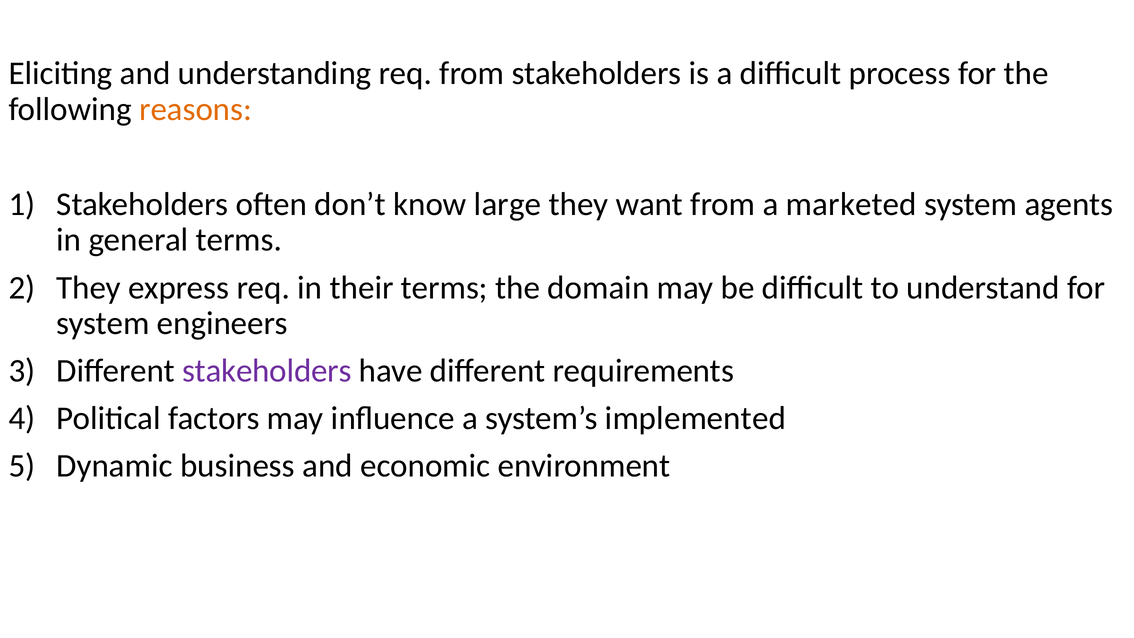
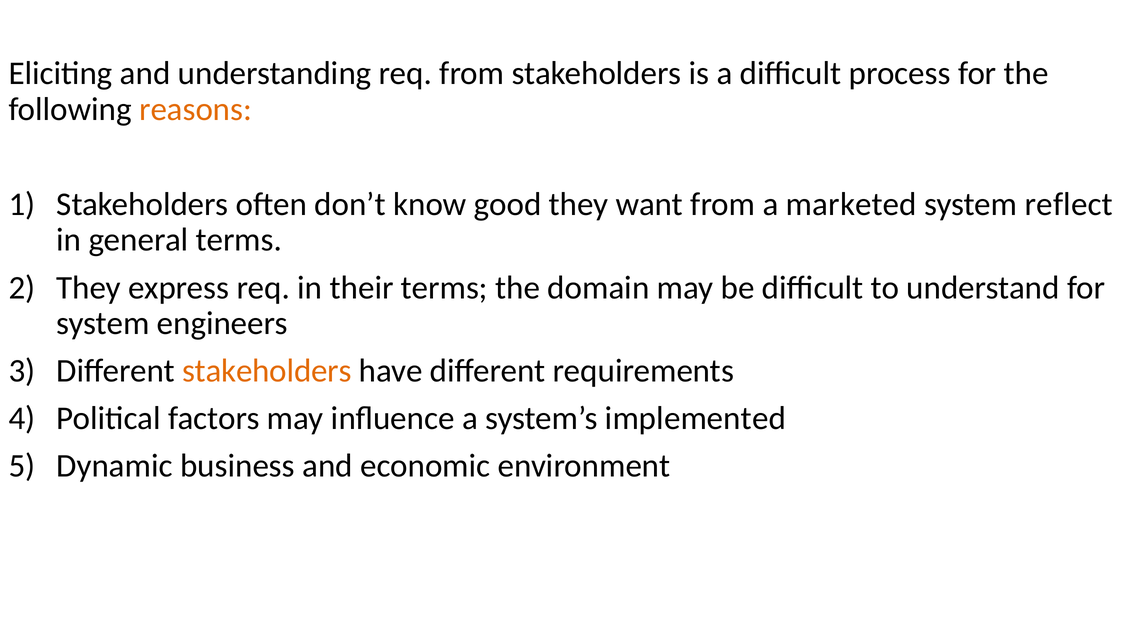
large: large -> good (508, 204)
agents: agents -> reflect (1069, 204)
stakeholders colour: purple -> orange (267, 371)
